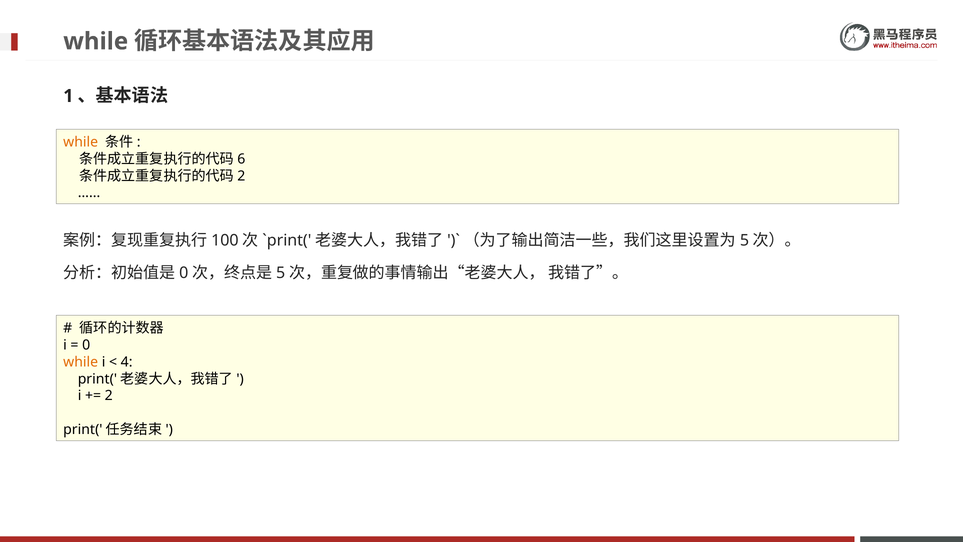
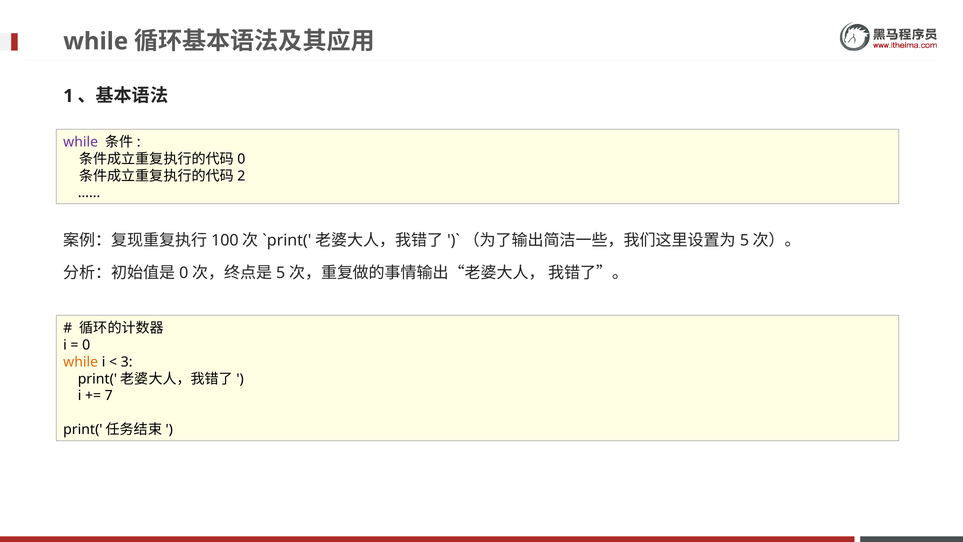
while colour: orange -> purple (81, 142)
6: 6 -> 0 (241, 159)
4: 4 -> 3 (127, 362)
2: 2 -> 7 (109, 396)
